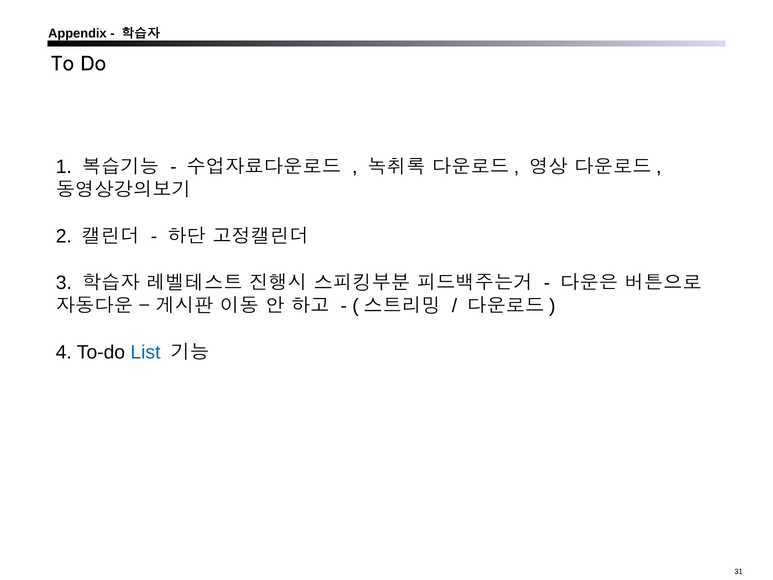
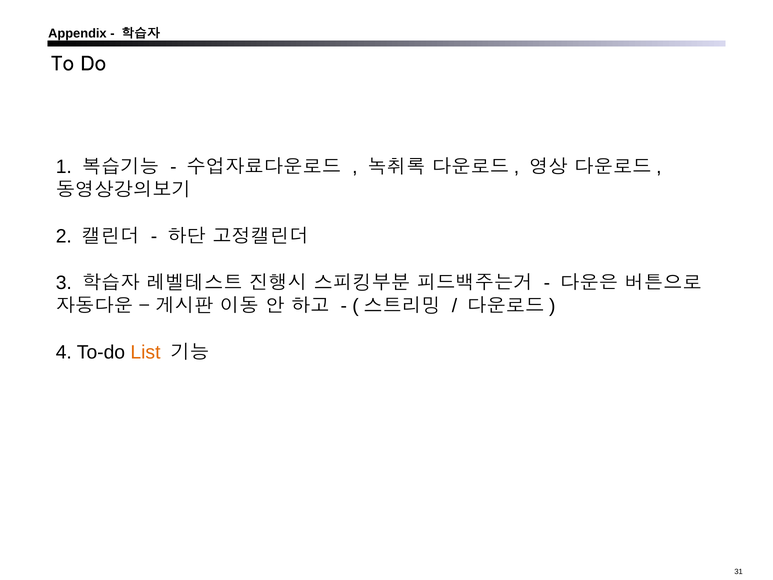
List colour: blue -> orange (145, 352)
